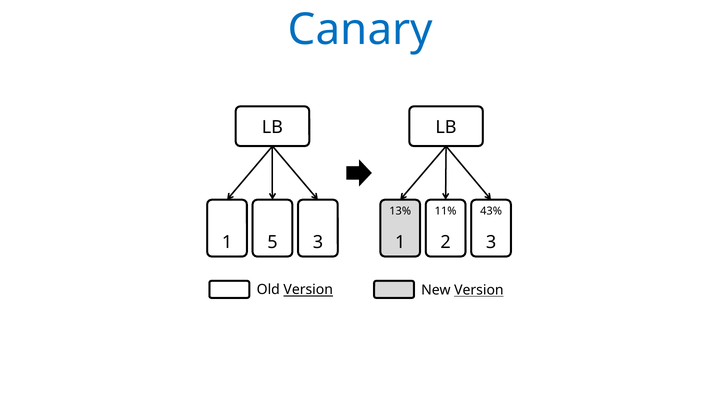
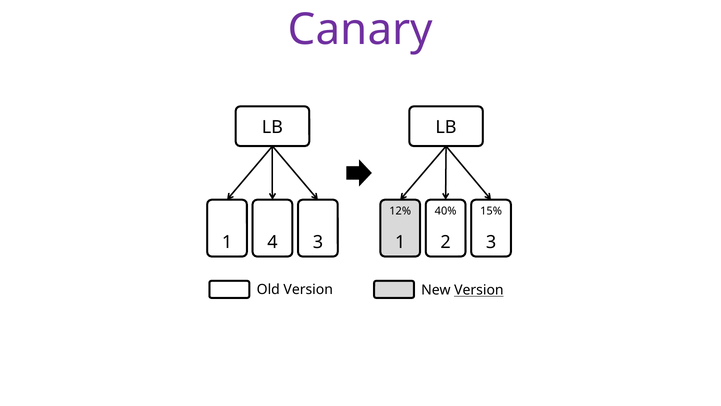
Canary colour: blue -> purple (360, 30)
13%: 13% -> 12% (400, 211)
11%: 11% -> 40% (446, 211)
43%: 43% -> 15% (491, 211)
5: 5 -> 4 (272, 242)
Version underline: present -> none (308, 290)
